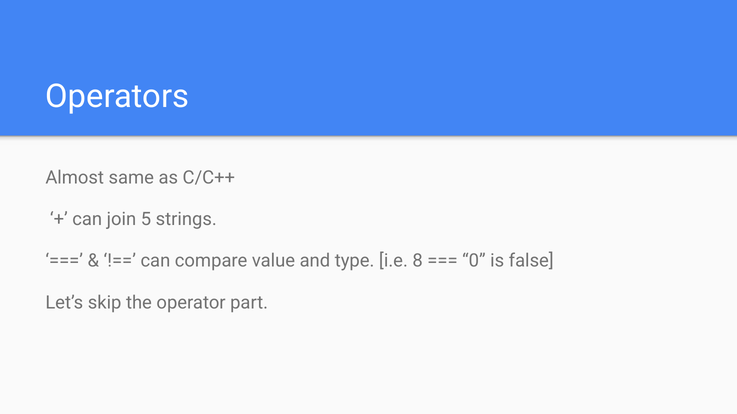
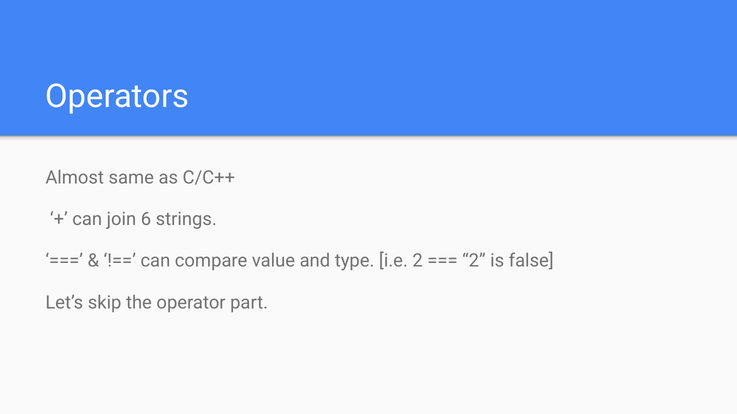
5: 5 -> 6 (146, 219)
i.e 8: 8 -> 2 (418, 261)
0: 0 -> 2 (474, 261)
